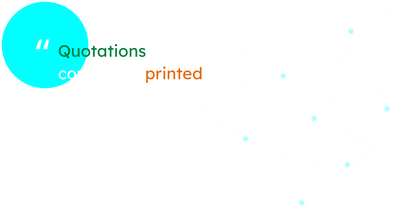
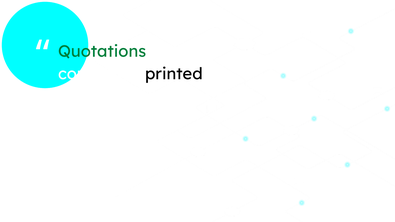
printed colour: orange -> black (174, 74)
